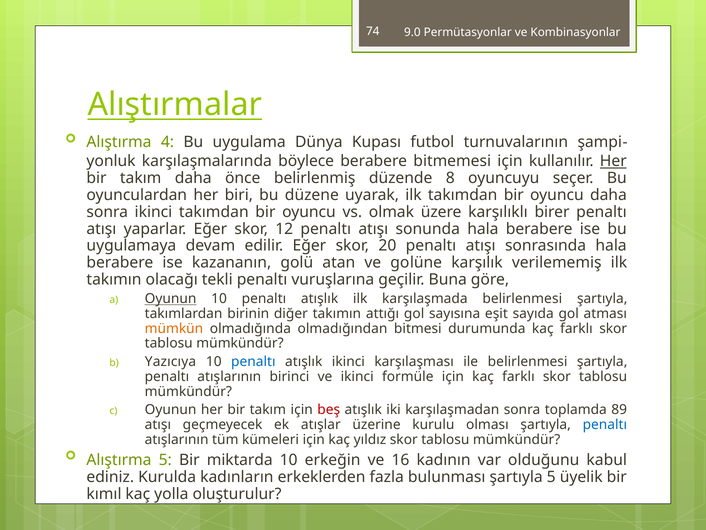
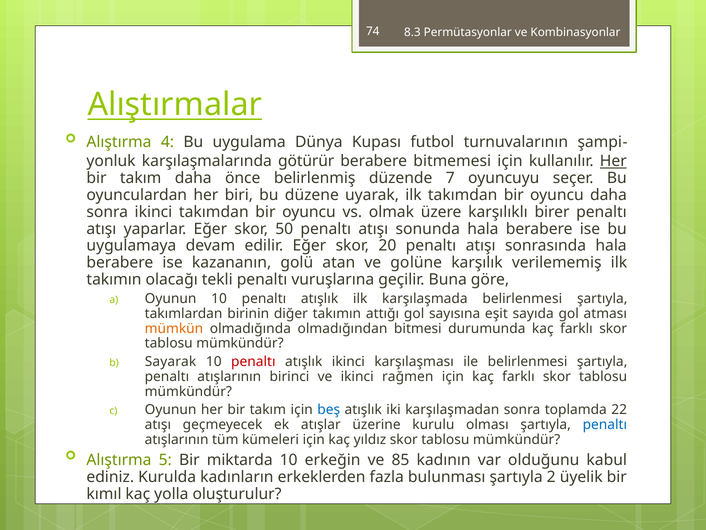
9.0: 9.0 -> 8.3 (412, 32)
böylece: böylece -> götürür (306, 161)
8: 8 -> 7 (450, 178)
12: 12 -> 50 (284, 229)
Oyunun underline: present -> none (171, 299)
Yazıcıya: Yazıcıya -> Sayarak (171, 361)
penaltı colour: blue -> red (253, 361)
formüle: formüle -> rağmen (408, 376)
beş colour: red -> blue (329, 409)
89: 89 -> 22 (619, 409)
16: 16 -> 85 (400, 460)
şartıyla 5: 5 -> 2 (551, 476)
